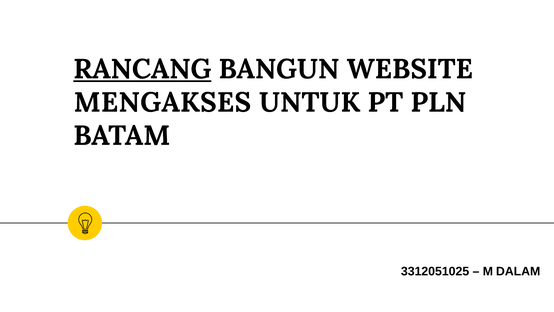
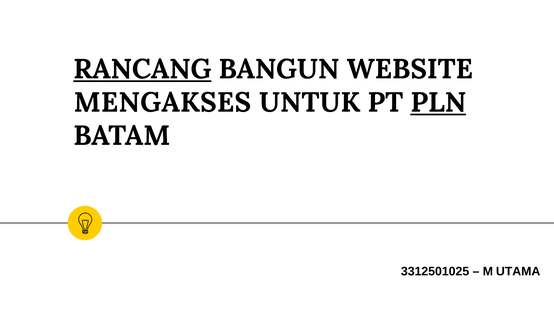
PLN underline: none -> present (438, 102)
3312051025: 3312051025 -> 3312501025 (435, 271)
DALAM: DALAM -> UTAMA (518, 271)
